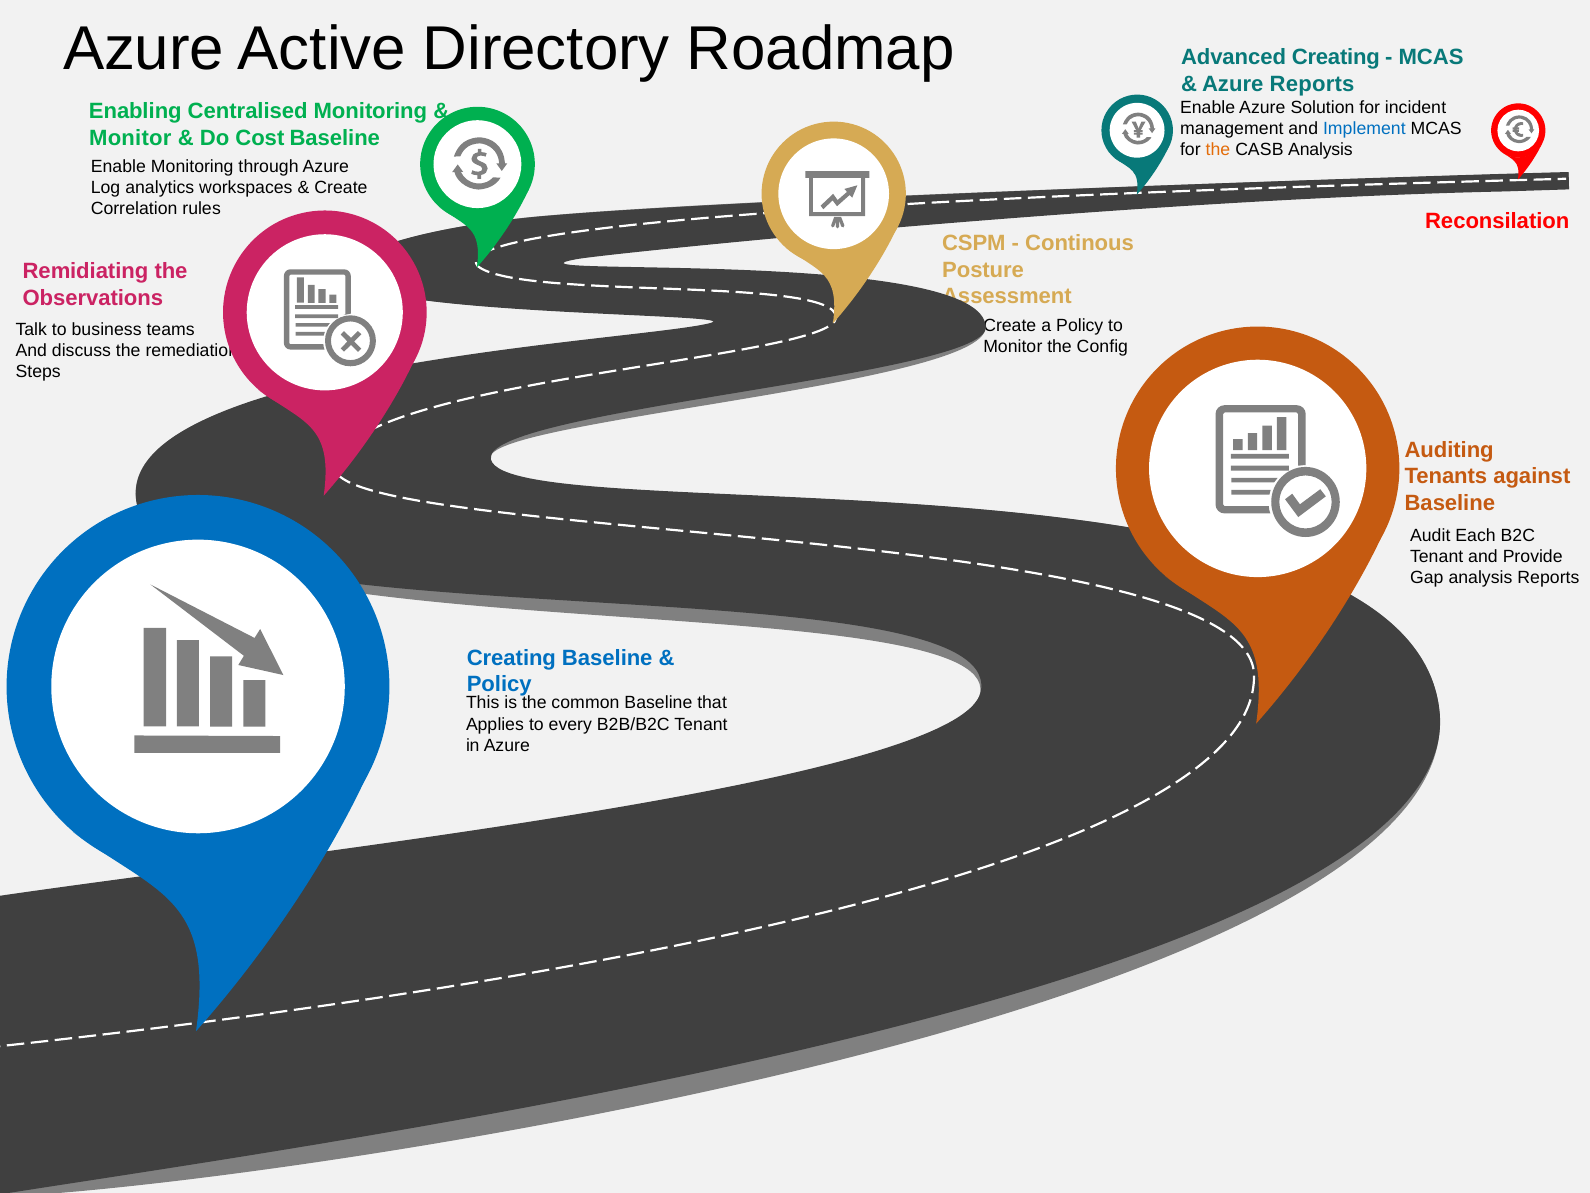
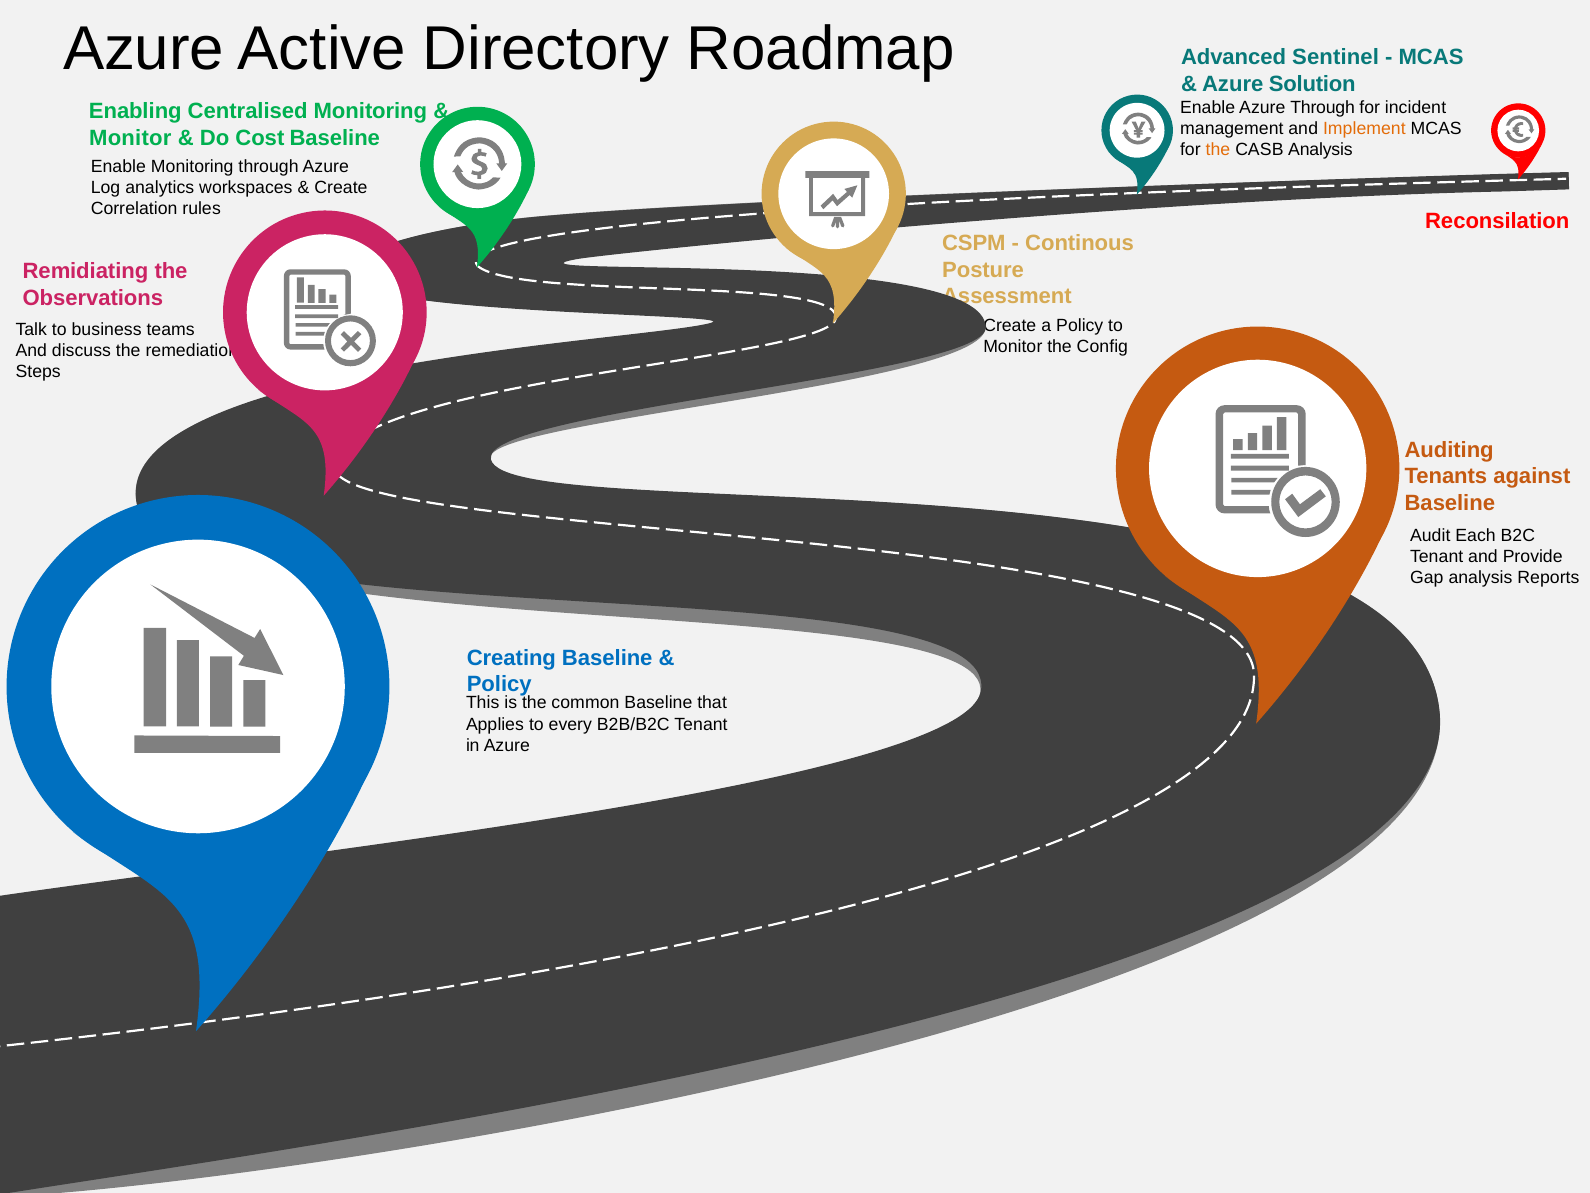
Advanced Creating: Creating -> Sentinel (1336, 57)
Azure Reports: Reports -> Solution (1312, 84)
Azure Solution: Solution -> Through (1323, 107)
Implement colour: blue -> orange (1364, 129)
